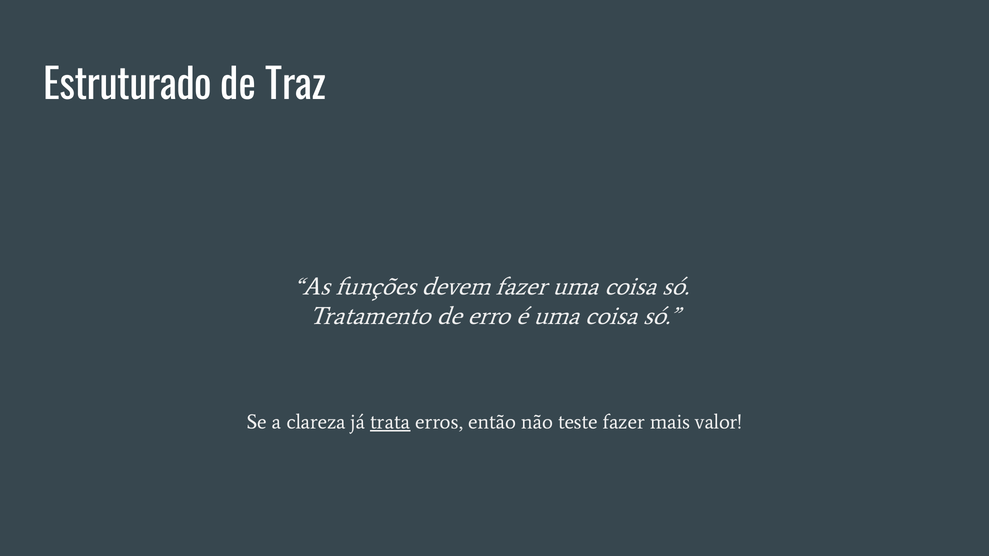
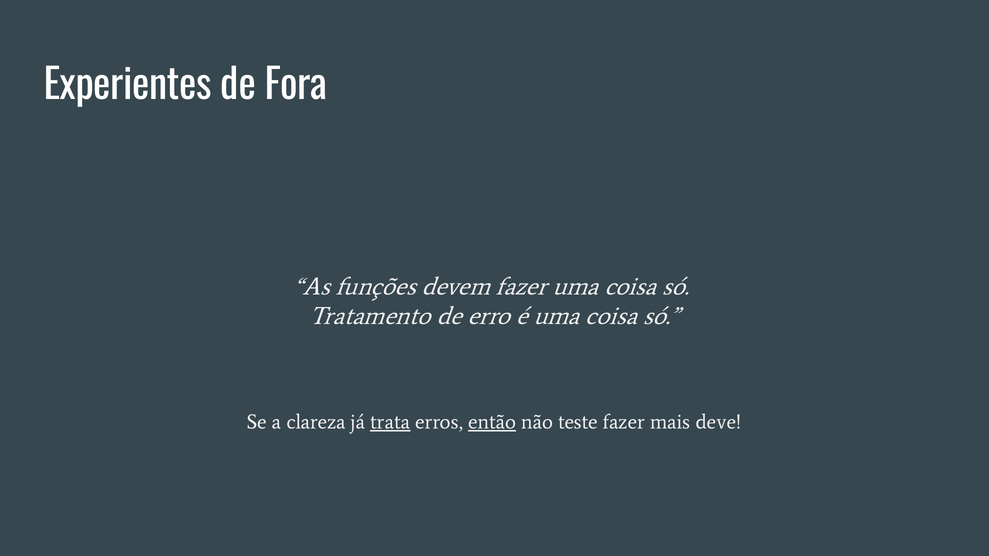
Estruturado: Estruturado -> Experientes (128, 86)
Traz: Traz -> Fora (296, 86)
então underline: none -> present (492, 422)
valor: valor -> deve (718, 422)
